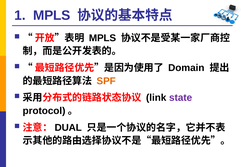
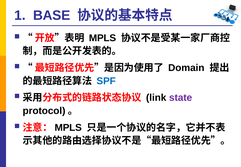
1 MPLS: MPLS -> BASE (52, 15)
SPF colour: orange -> blue (106, 81)
DUAL: DUAL -> MPLS (68, 127)
